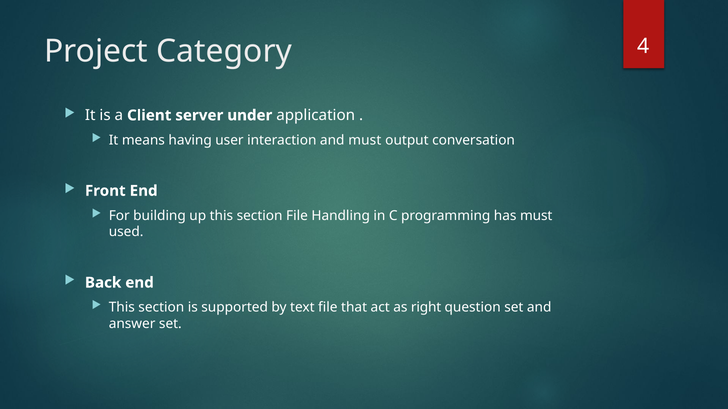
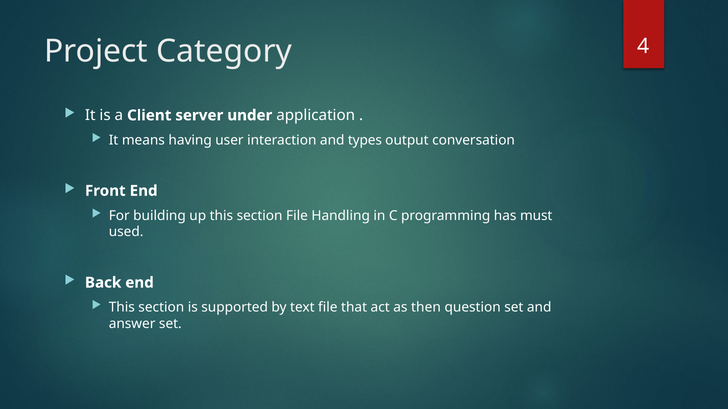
and must: must -> types (365, 140)
right: right -> then (426, 308)
